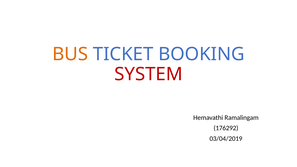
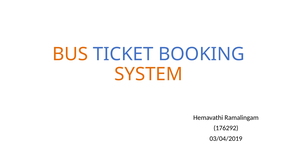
SYSTEM colour: red -> orange (149, 74)
